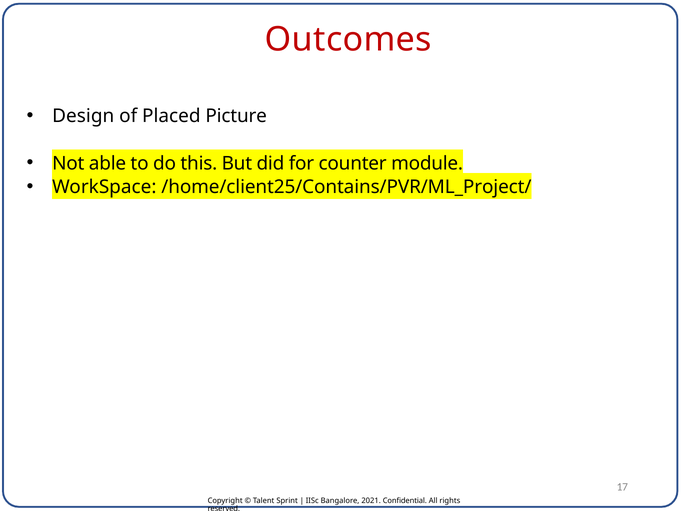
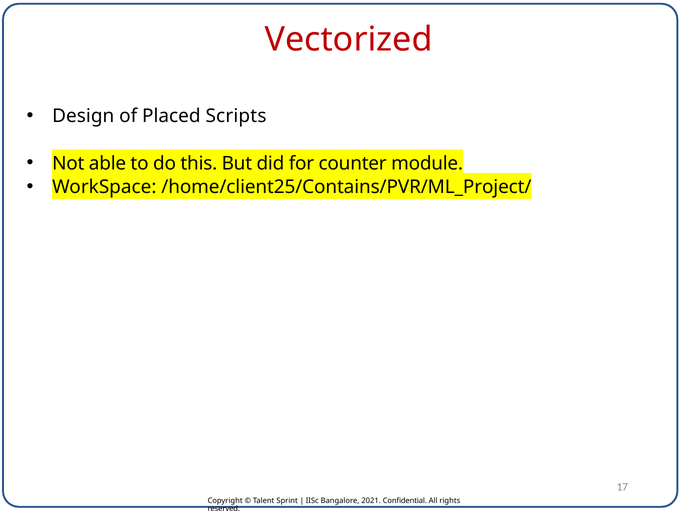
Outcomes: Outcomes -> Vectorized (349, 40)
Picture: Picture -> Scripts (236, 116)
